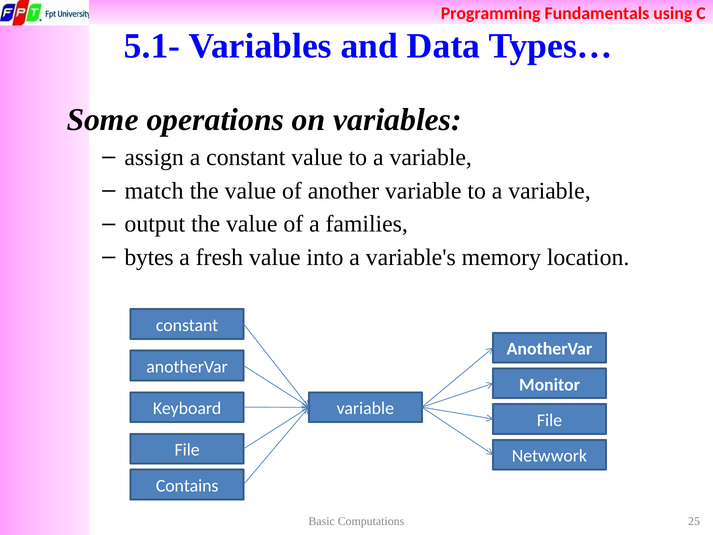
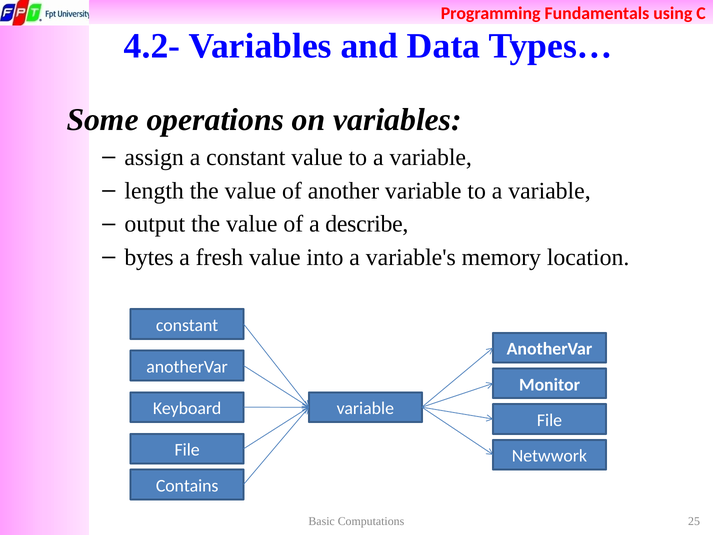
5.1-: 5.1- -> 4.2- (152, 46)
match: match -> length (154, 191)
families: families -> describe (367, 224)
